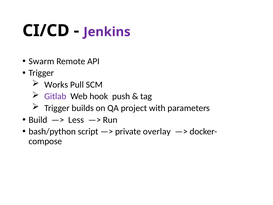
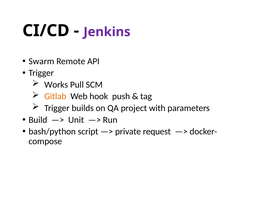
Gitlab colour: purple -> orange (55, 96)
Less: Less -> Unit (76, 120)
overlay: overlay -> request (157, 131)
